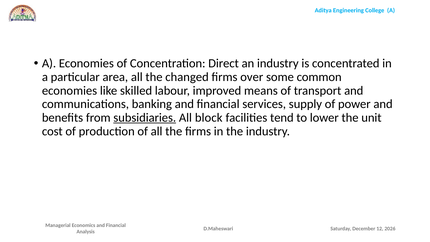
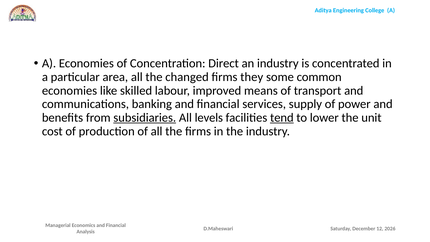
over: over -> they (252, 77)
block: block -> levels (209, 118)
tend underline: none -> present (282, 118)
